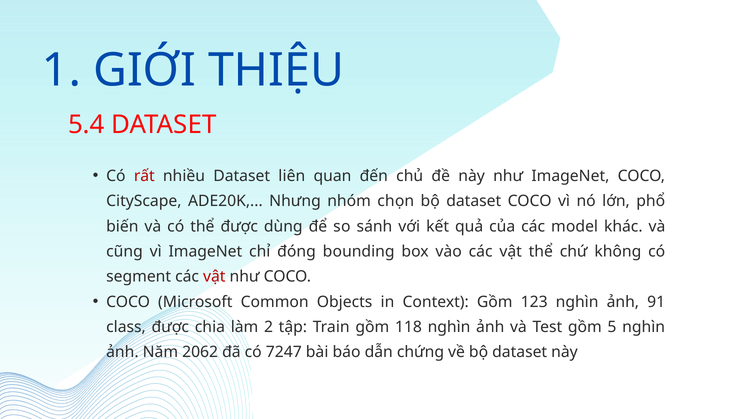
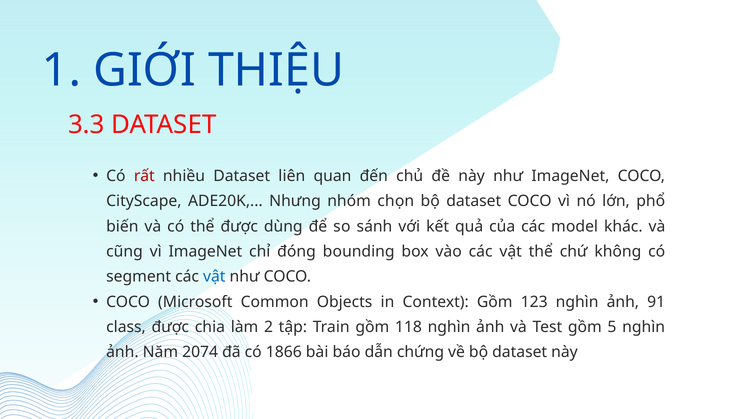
5.4: 5.4 -> 3.3 (86, 125)
vật colour: red -> blue (214, 277)
2062: 2062 -> 2074 (200, 352)
7247: 7247 -> 1866 (284, 352)
